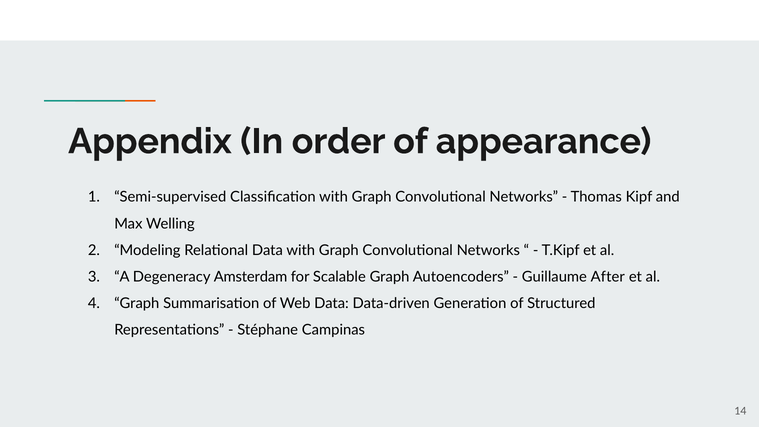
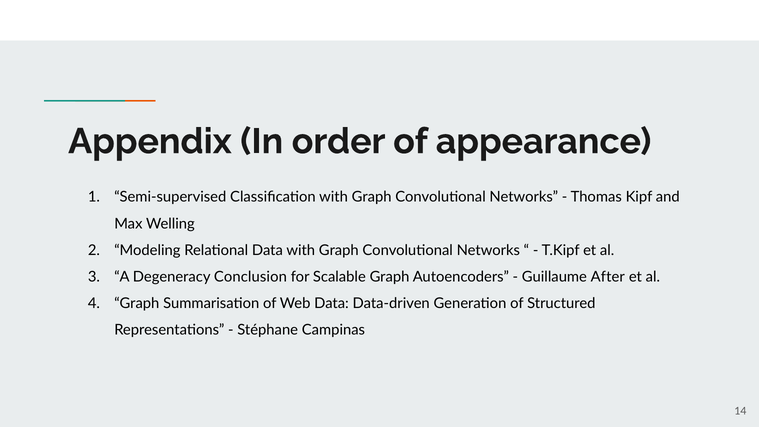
Amsterdam: Amsterdam -> Conclusion (250, 277)
